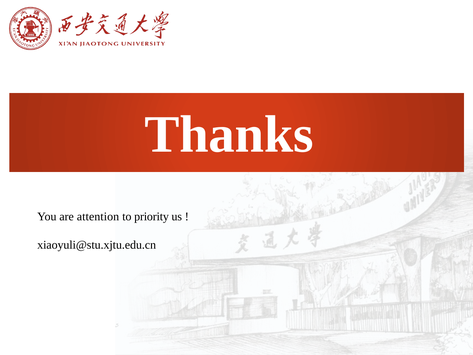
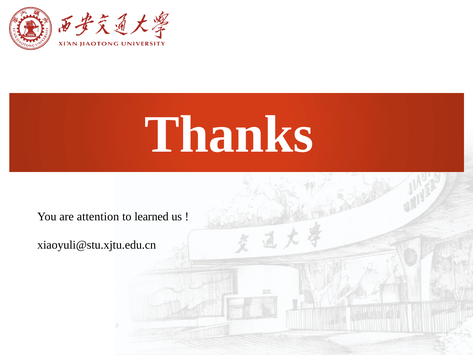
priority: priority -> learned (152, 216)
